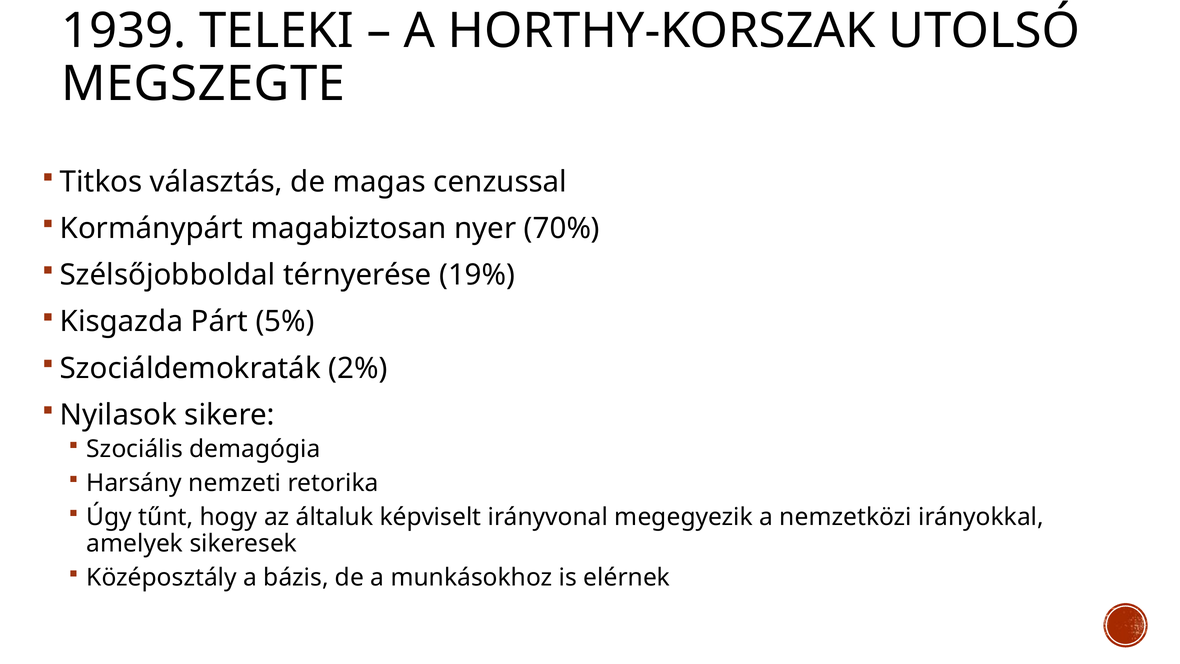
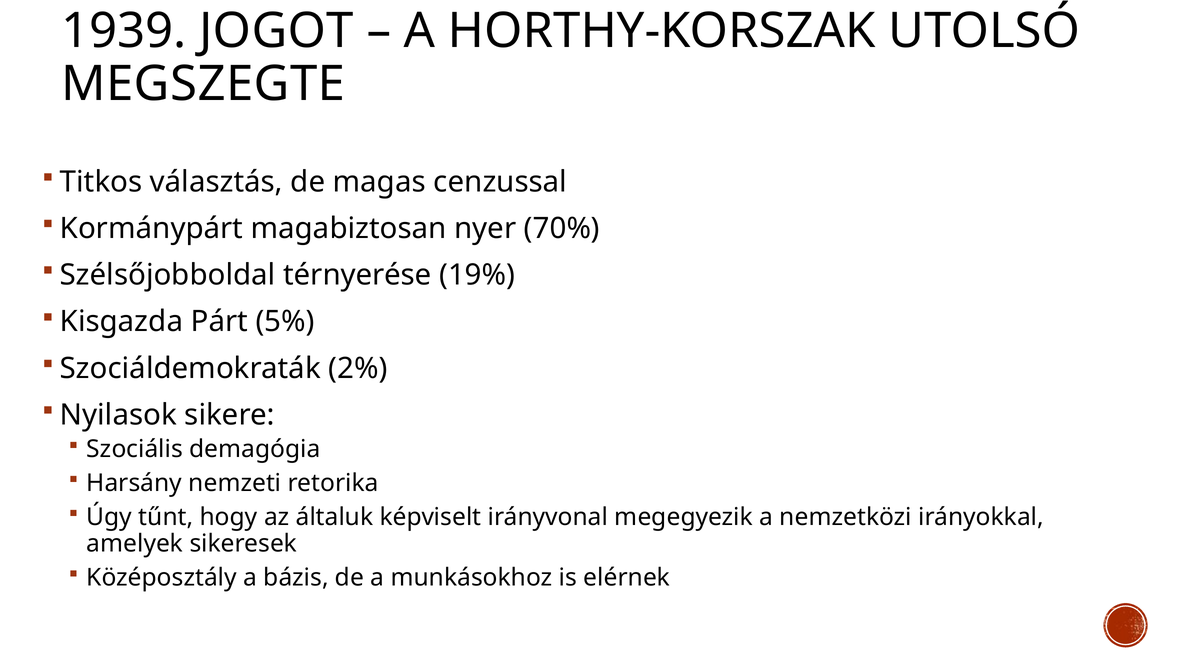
TELEKI: TELEKI -> JOGOT (276, 31)
